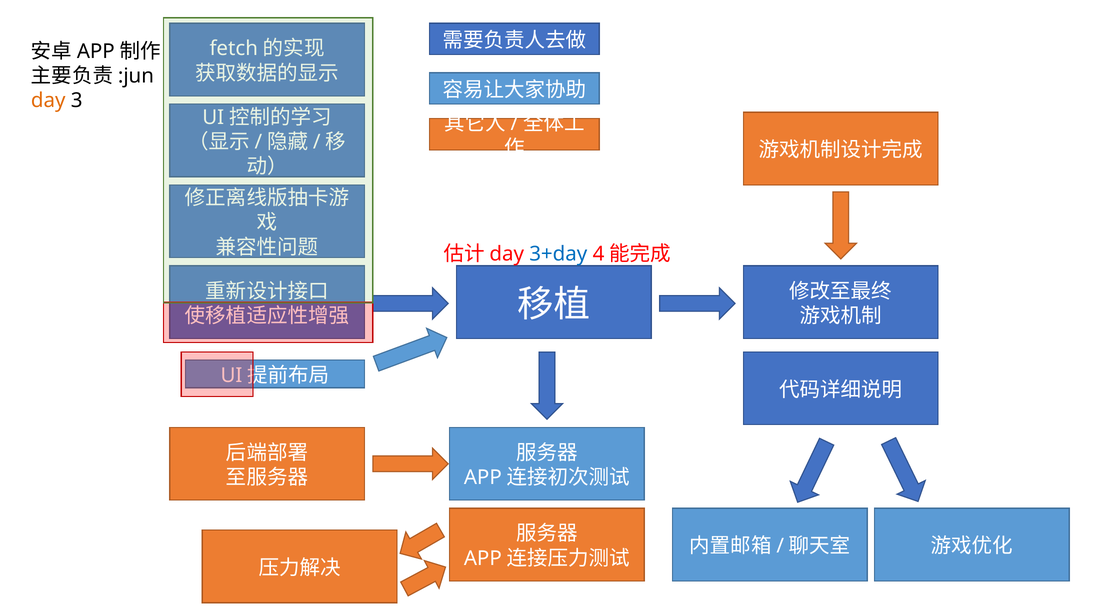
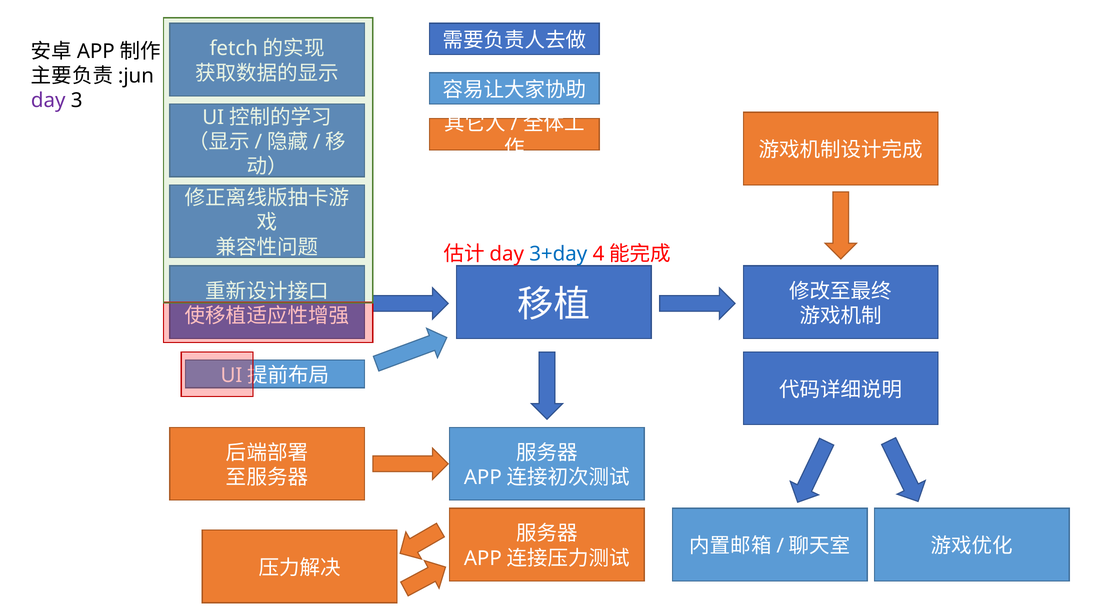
day colour: orange -> purple (48, 101)
